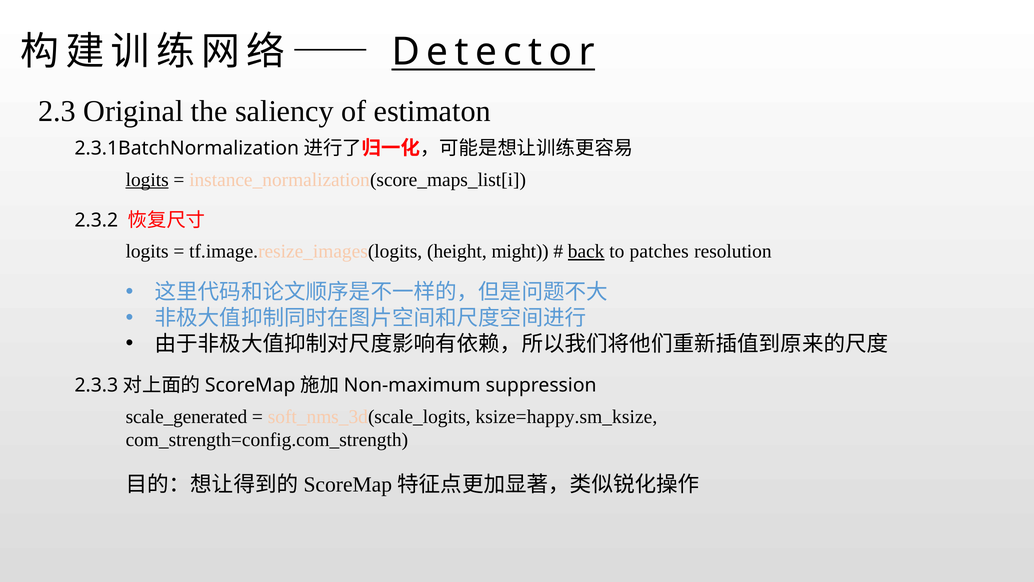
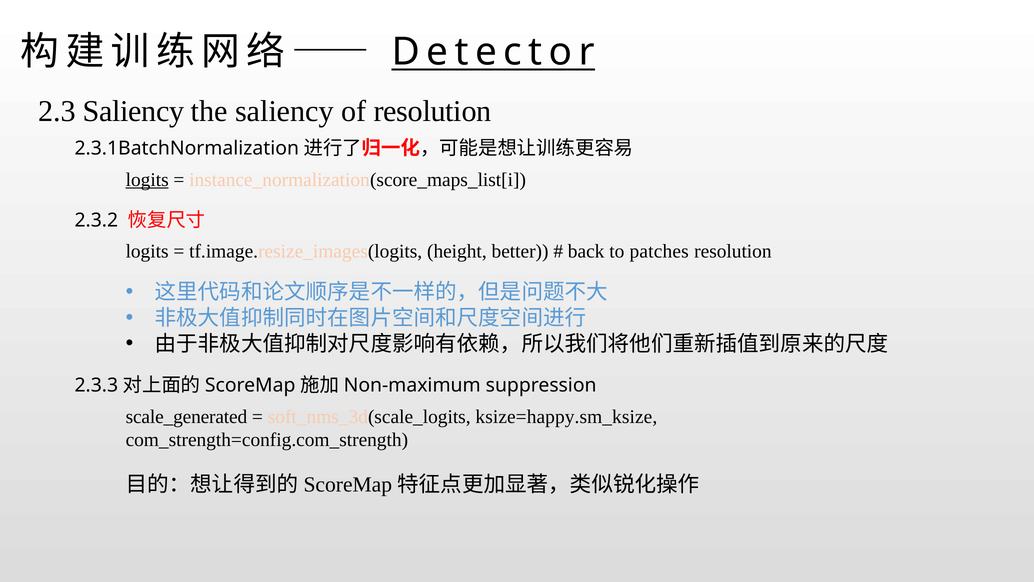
2.3 Original: Original -> Saliency (134, 111)
of estimaton: estimaton -> resolution (432, 111)
might: might -> better (520, 251)
back underline: present -> none (586, 251)
